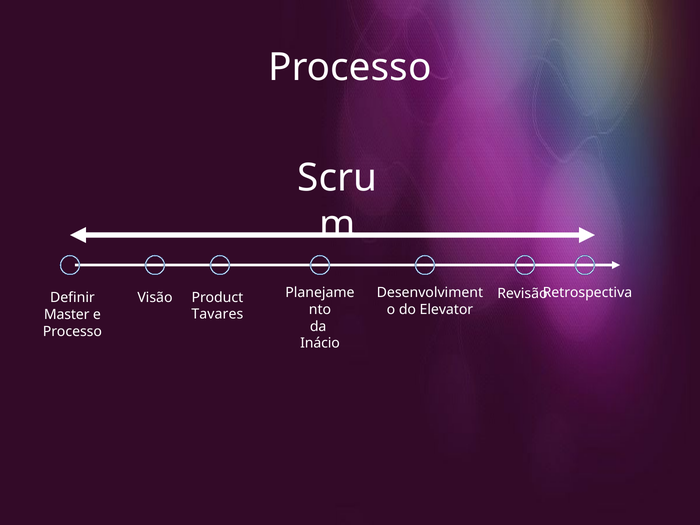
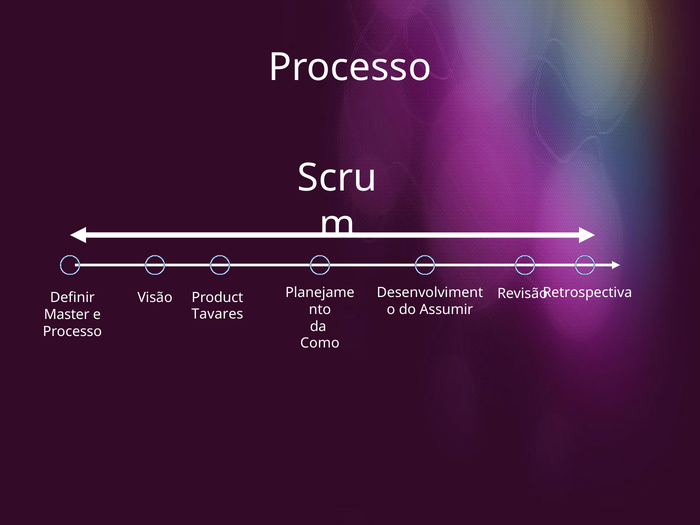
Elevator: Elevator -> Assumir (446, 309)
Inácio: Inácio -> Como (320, 343)
